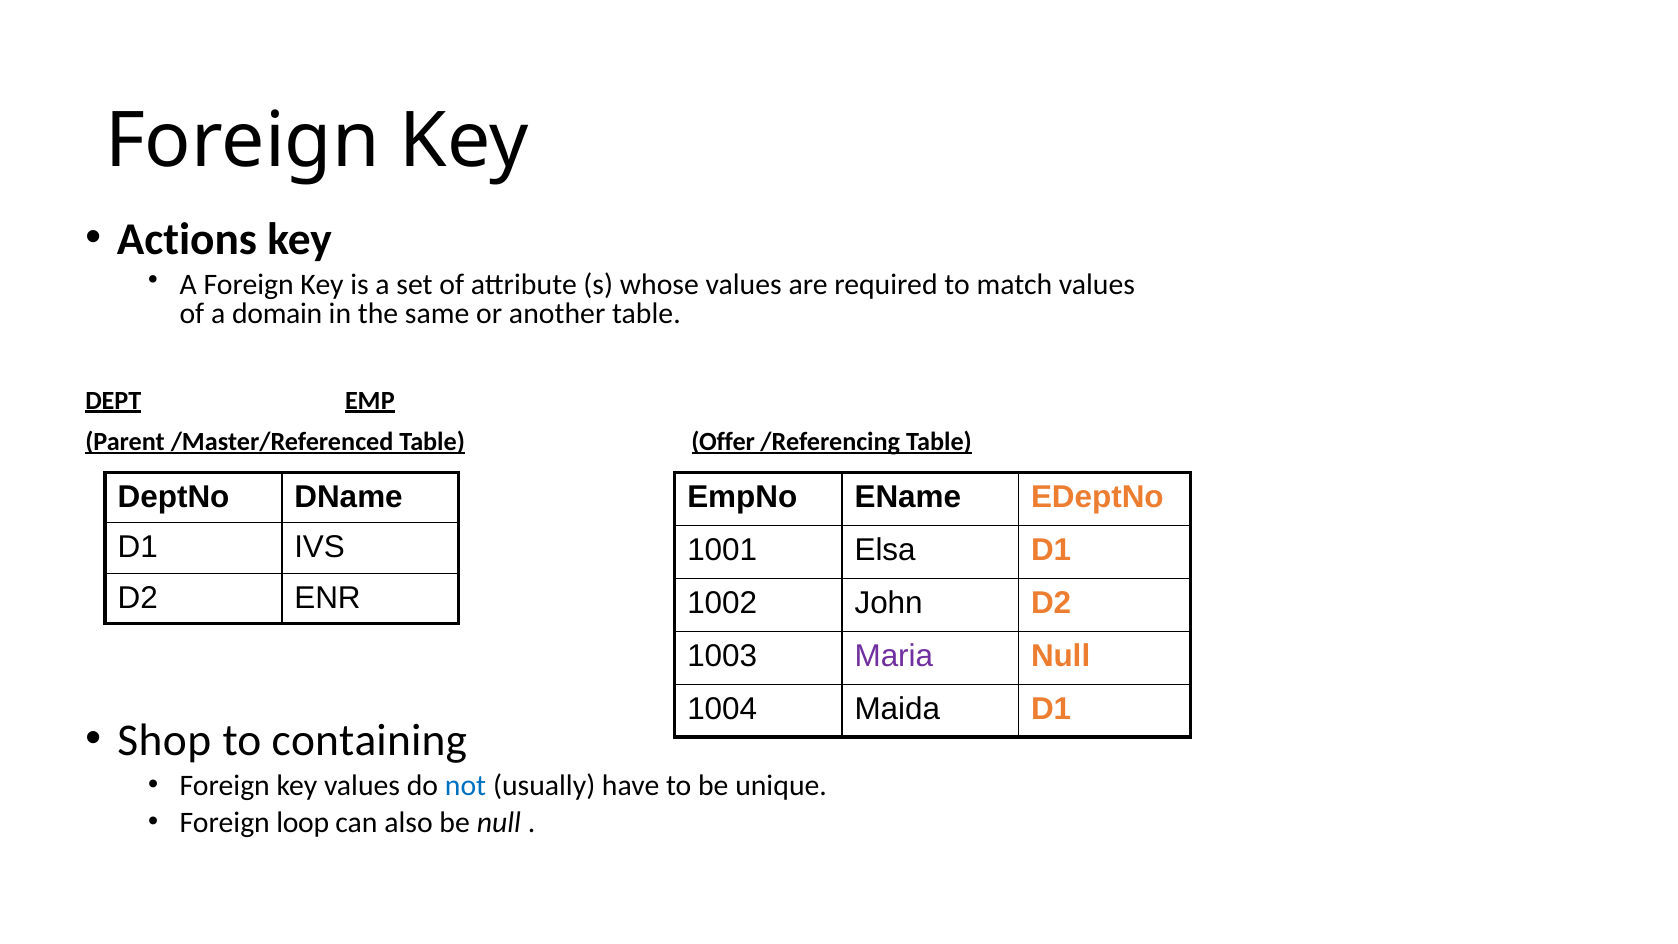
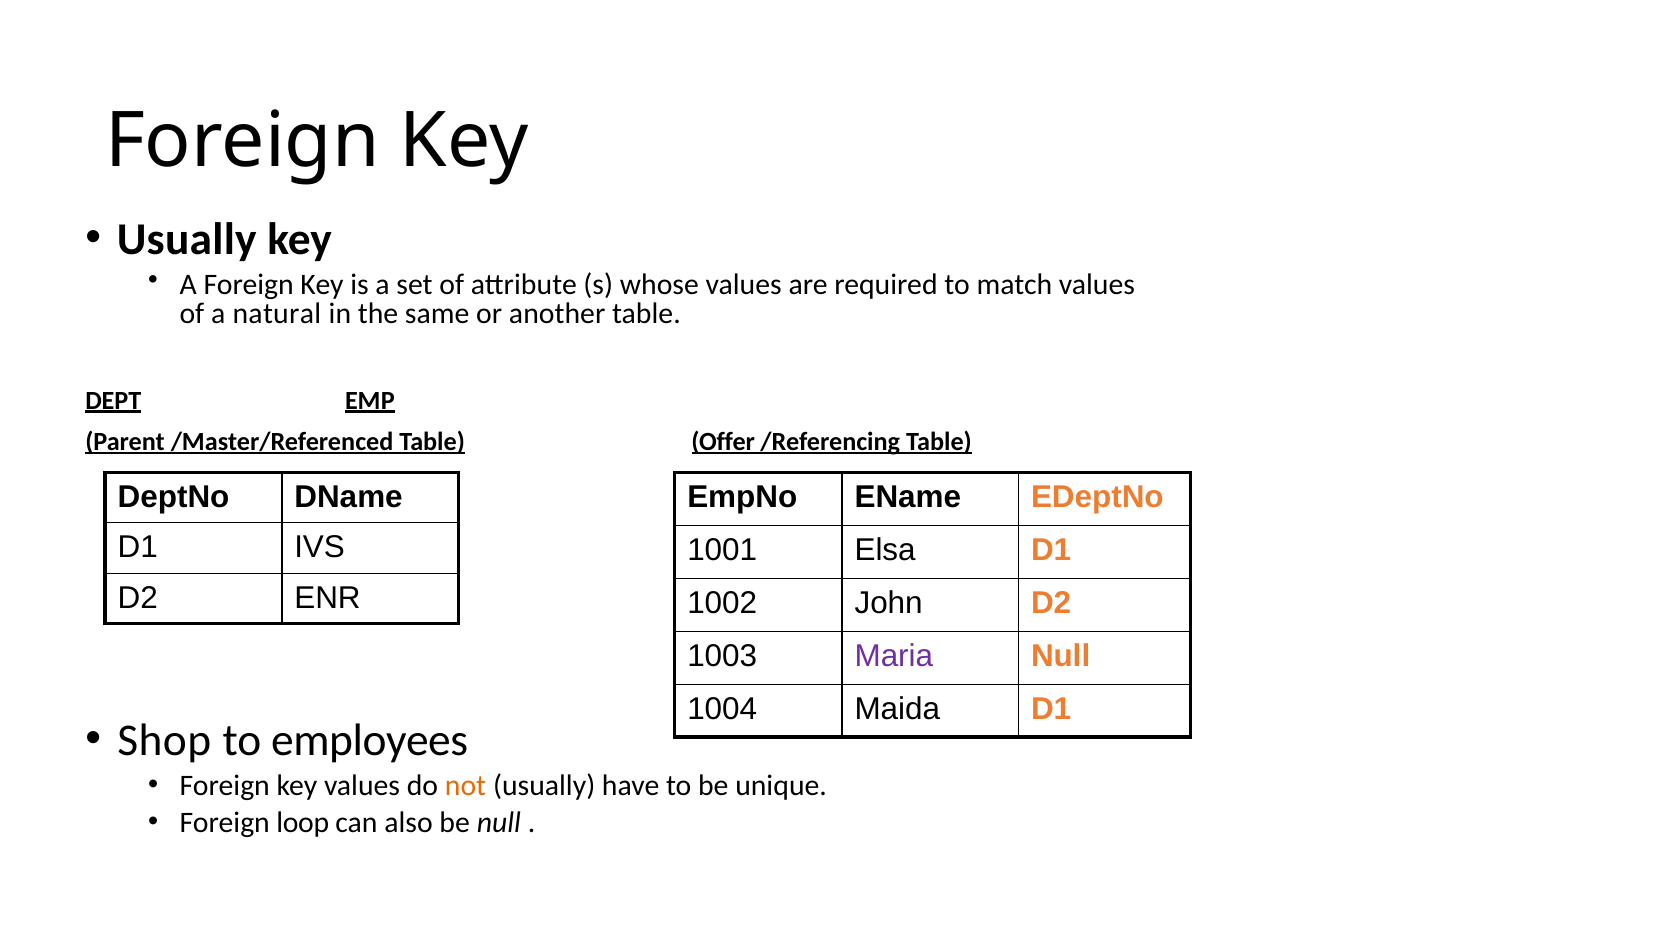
Actions: Actions -> Usually (187, 240)
domain: domain -> natural (277, 313)
containing: containing -> employees (370, 741)
not colour: blue -> orange (466, 786)
